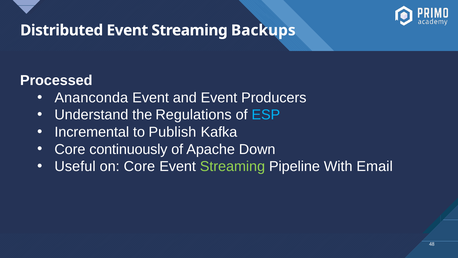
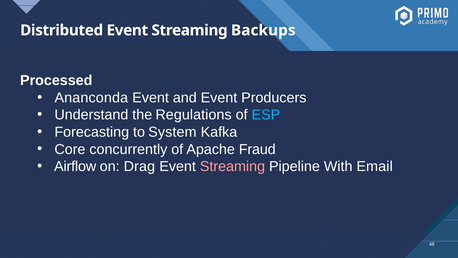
Incremental: Incremental -> Forecasting (92, 132)
Publish: Publish -> System (172, 132)
continuously: continuously -> concurrently (128, 149)
Down: Down -> Fraud (257, 149)
Useful: Useful -> Airflow (75, 166)
on Core: Core -> Drag (139, 166)
Streaming colour: light green -> pink (232, 166)
